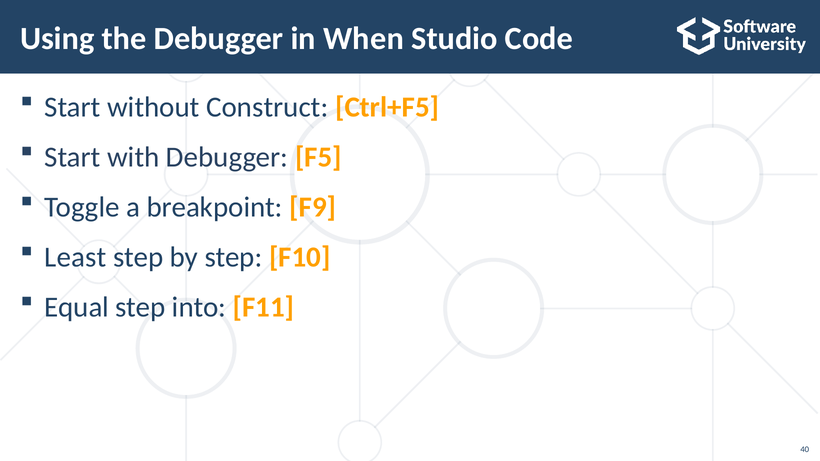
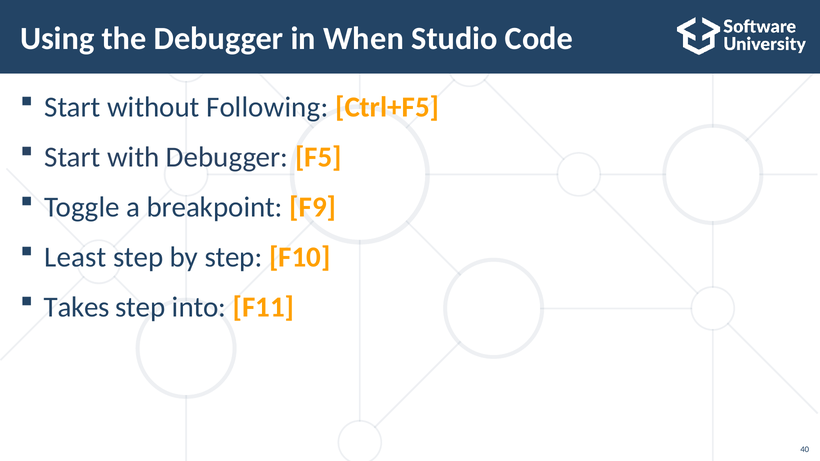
Construct: Construct -> Following (267, 107)
Equal: Equal -> Takes (77, 307)
